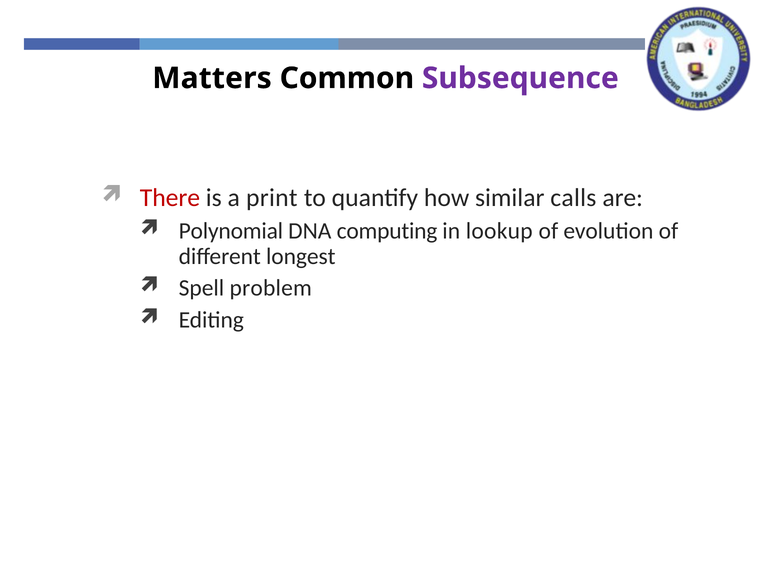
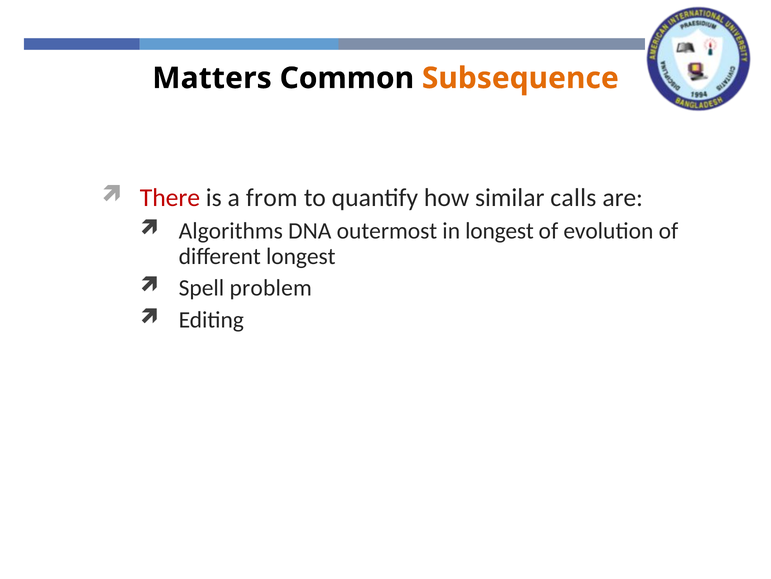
Subsequence colour: purple -> orange (520, 78)
print: print -> from (272, 198)
Polynomial: Polynomial -> Algorithms (231, 231)
computing: computing -> outermost (387, 231)
in lookup: lookup -> longest (499, 231)
